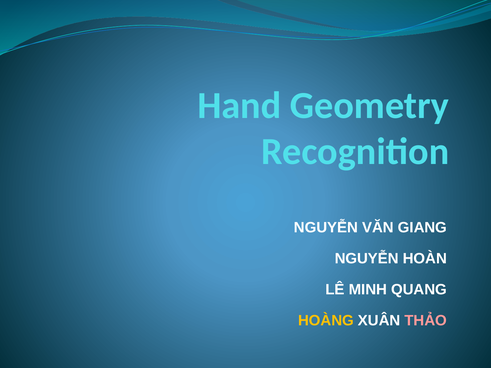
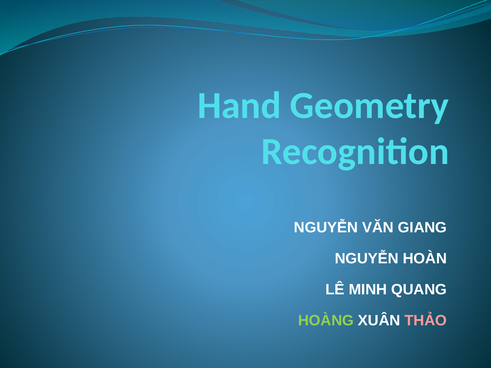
HOÀNG colour: yellow -> light green (326, 321)
